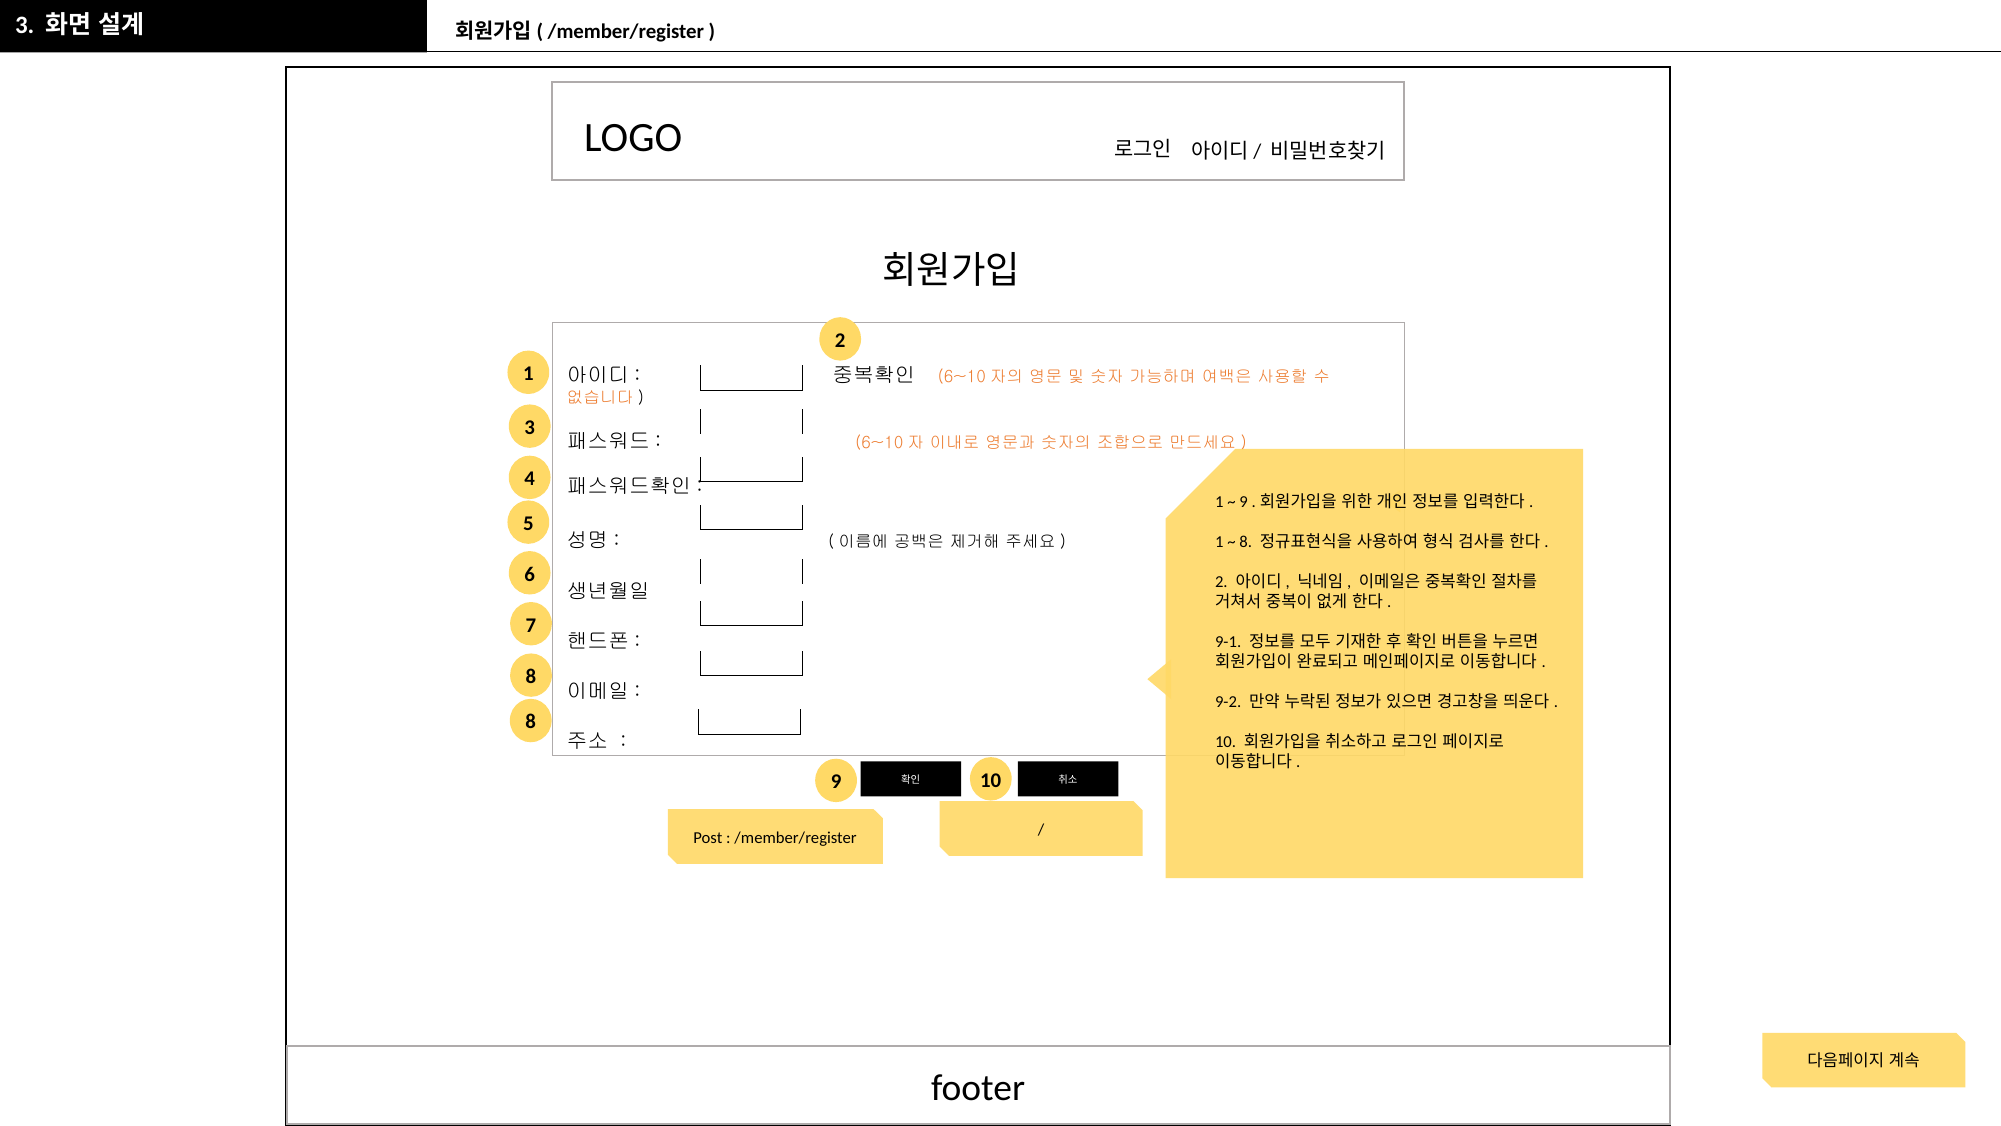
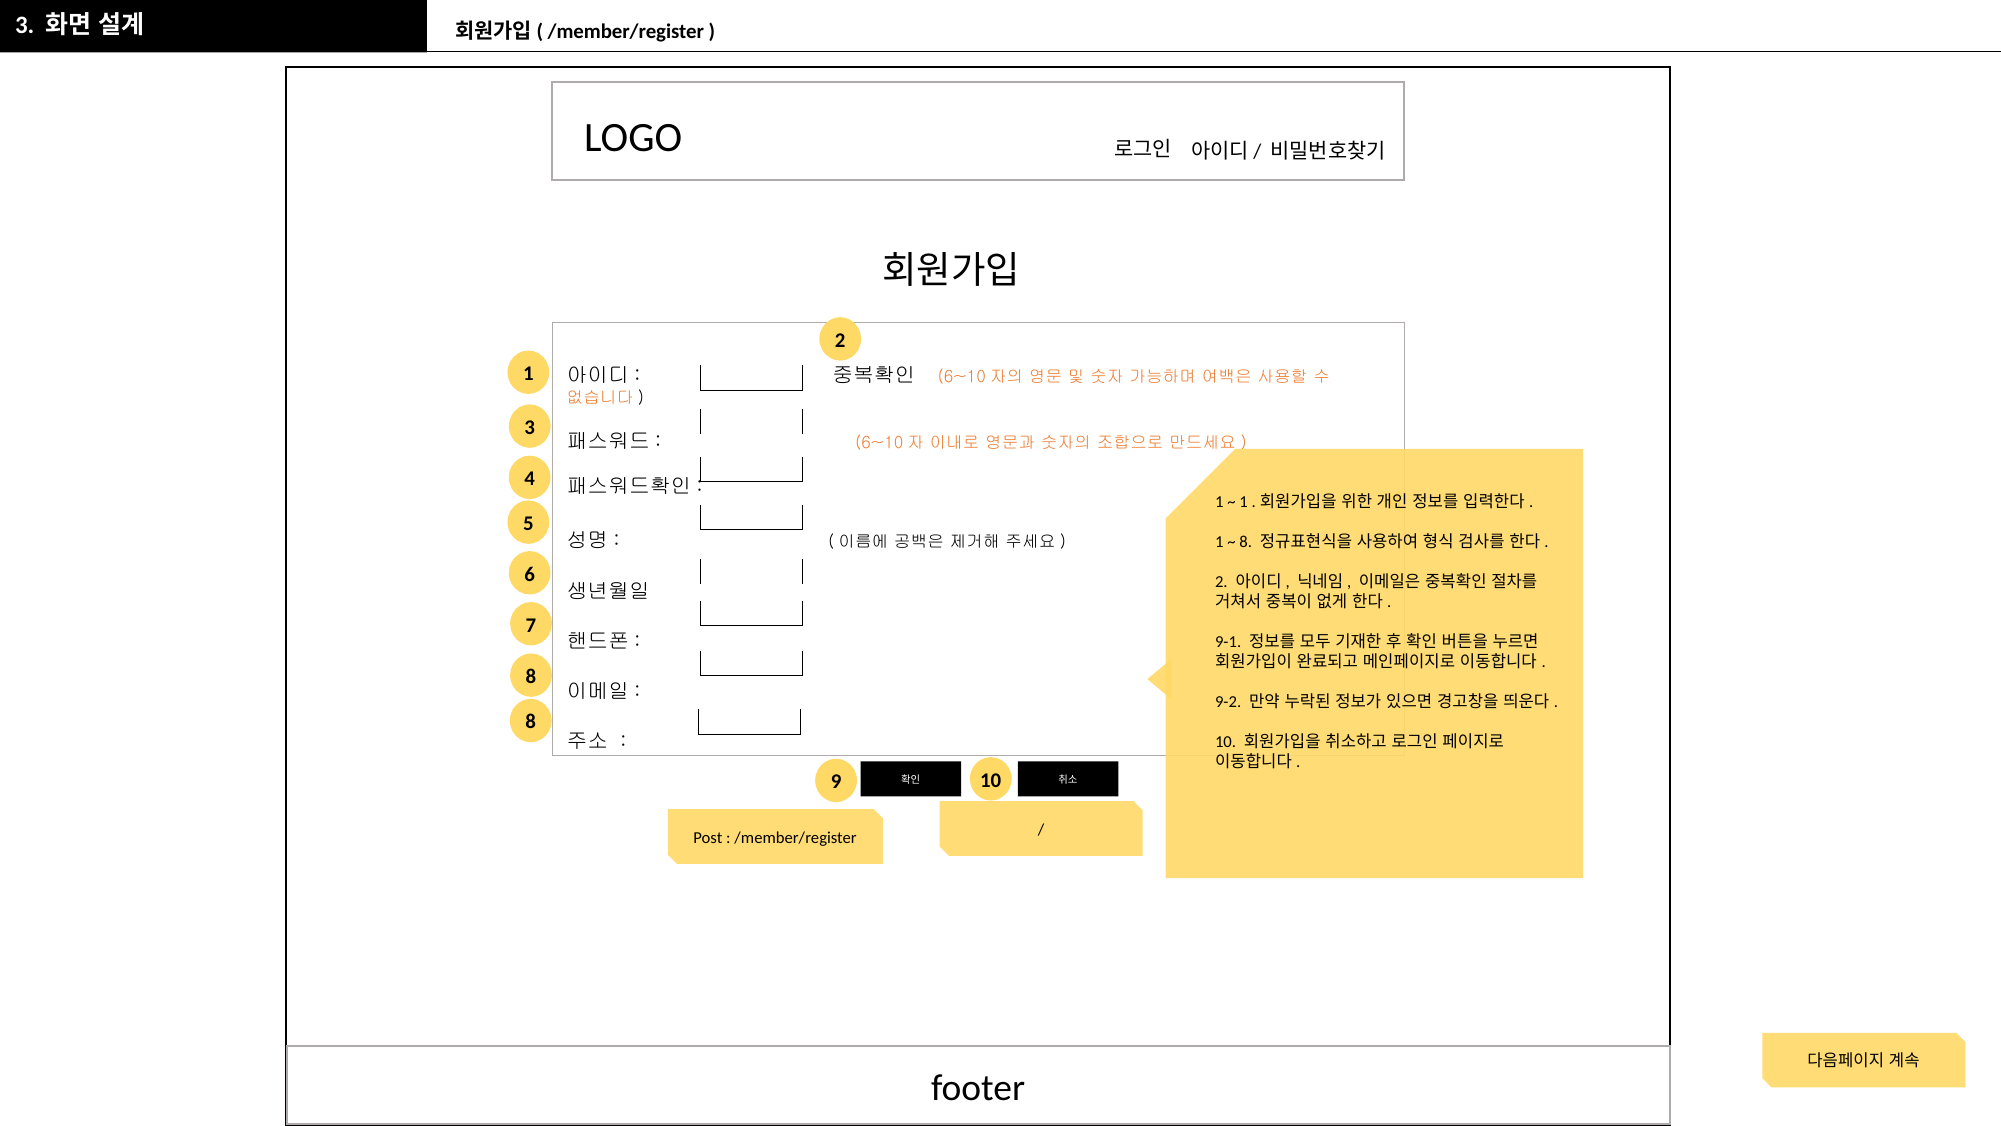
9: 9 -> 1 (1244, 502)
